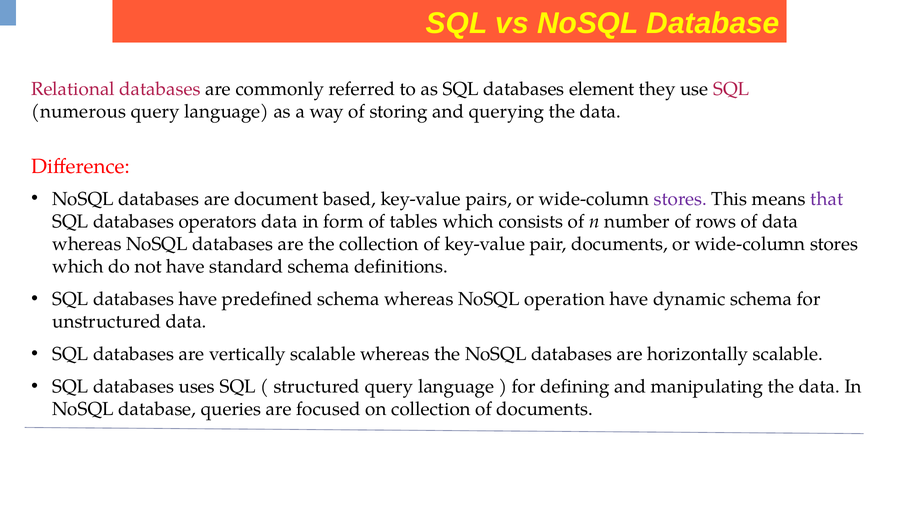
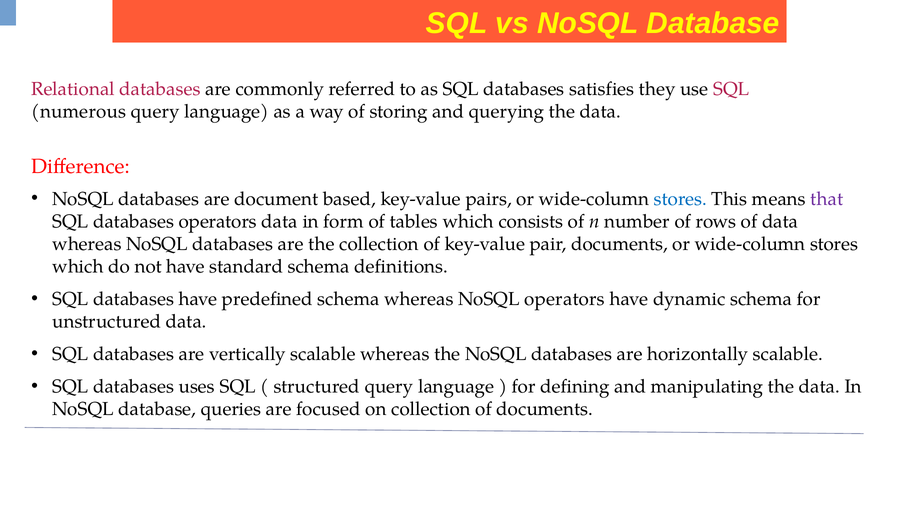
element: element -> satisfies (602, 89)
stores colour: purple -> blue (680, 199)
NoSQL operation: operation -> operators (565, 299)
